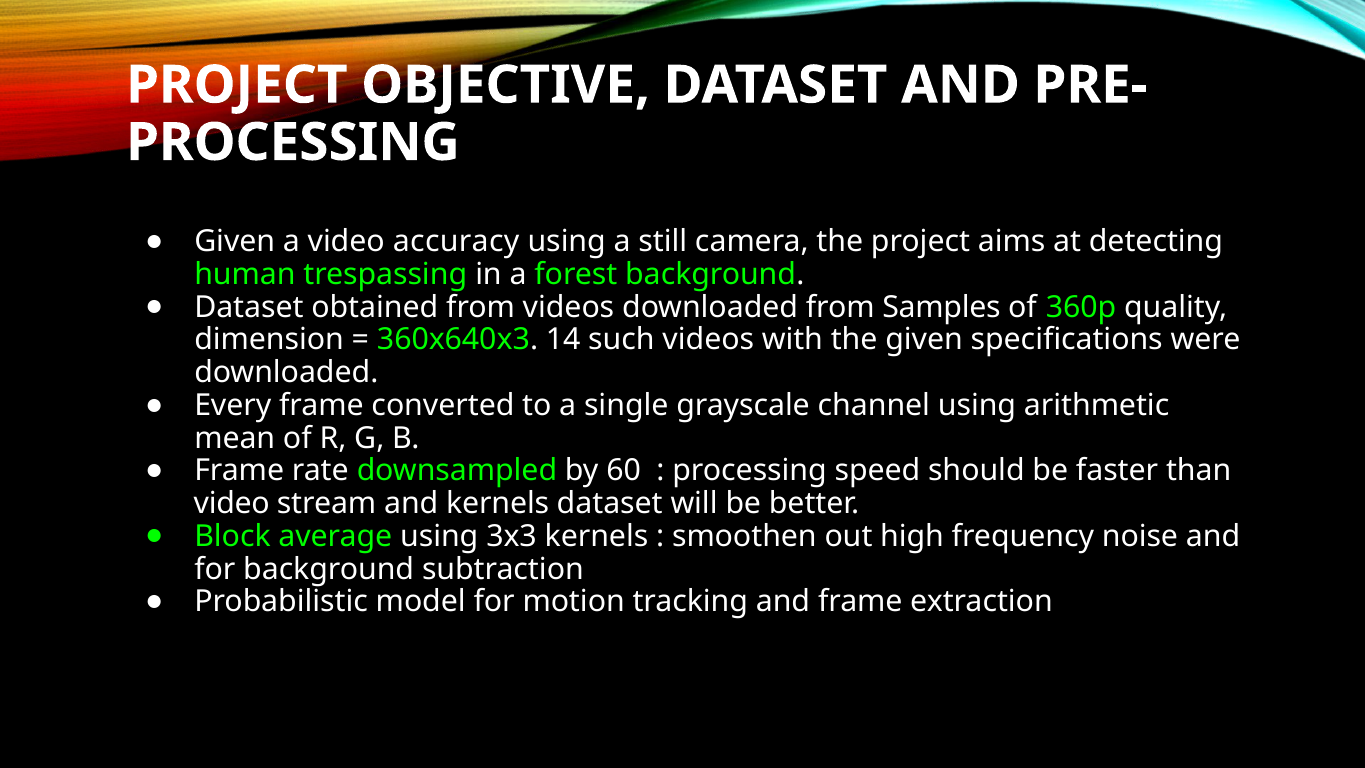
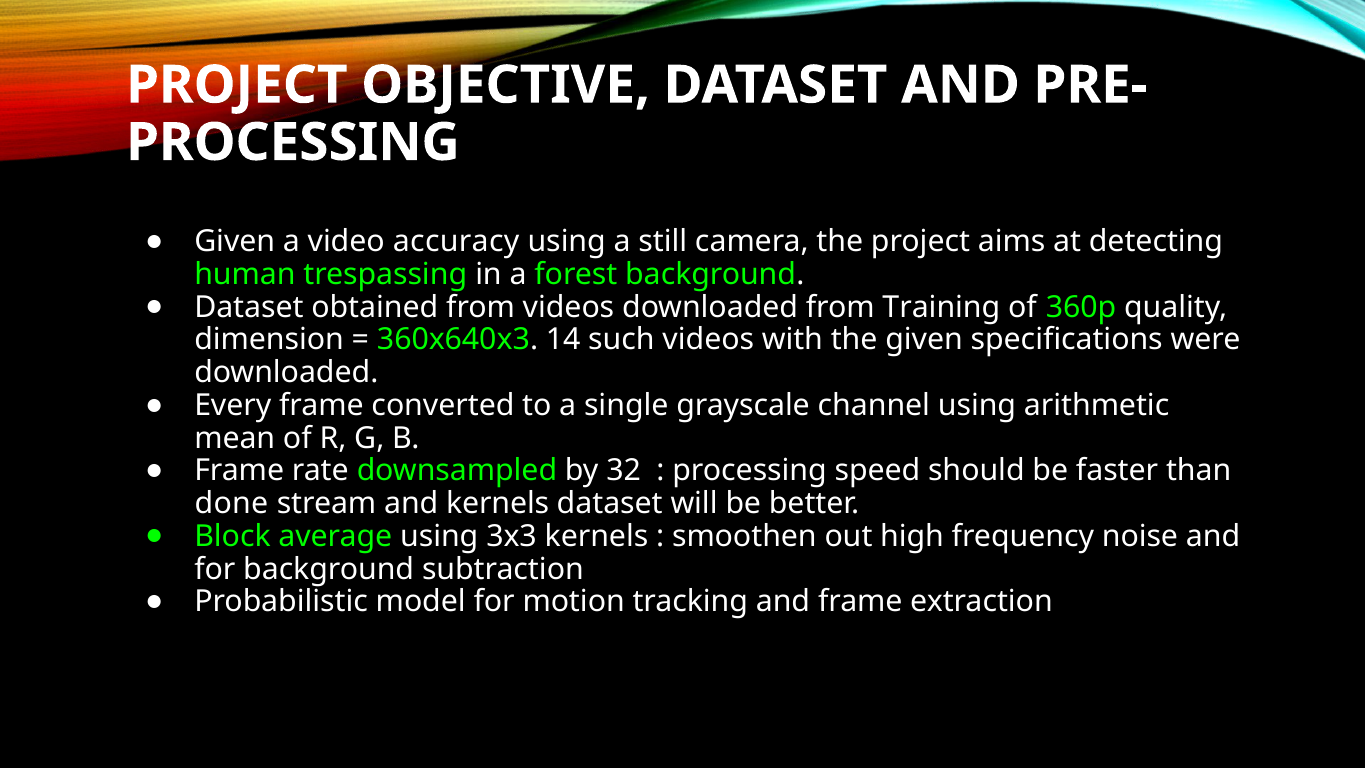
Samples: Samples -> Training (941, 307)
60: 60 -> 32 (624, 471)
video: video -> done (231, 503)
